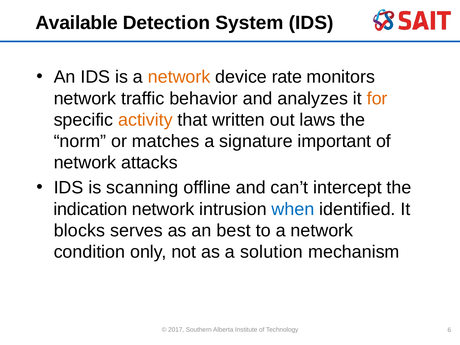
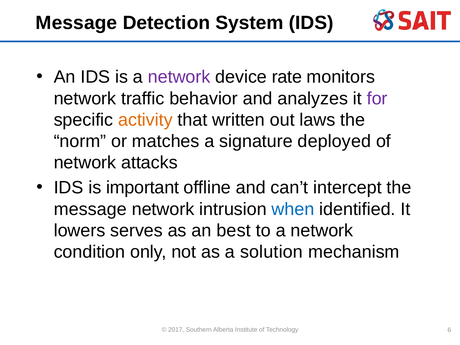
Available: Available -> Message (76, 23)
network colour: orange -> purple (179, 77)
for colour: orange -> purple (377, 98)
important: important -> deployed (334, 141)
scanning: scanning -> important (143, 188)
indication: indication -> message (90, 209)
blocks: blocks -> lowers (80, 231)
